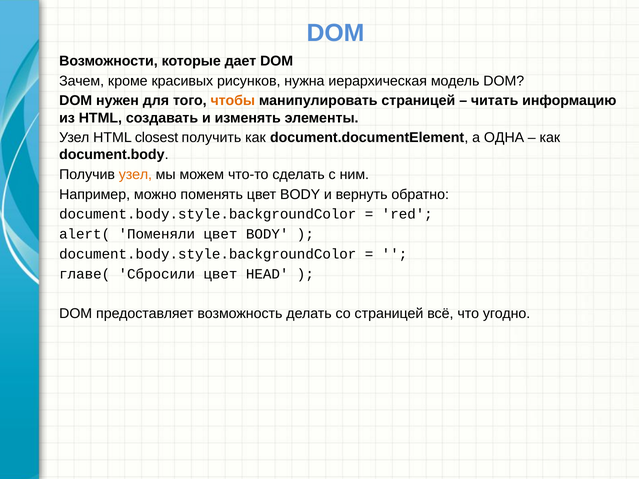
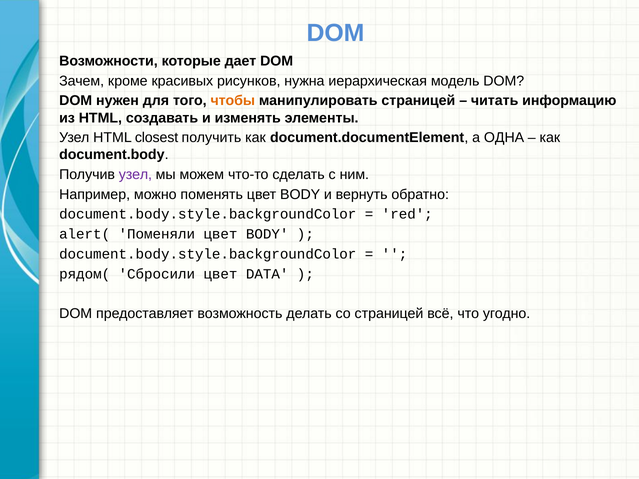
узел colour: orange -> purple (135, 175)
главе(: главе( -> рядом( (85, 274)
HEAD: HEAD -> DATA (267, 274)
